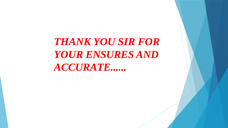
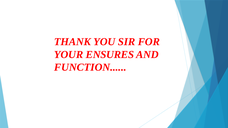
ACCURATE: ACCURATE -> FUNCTION (90, 67)
